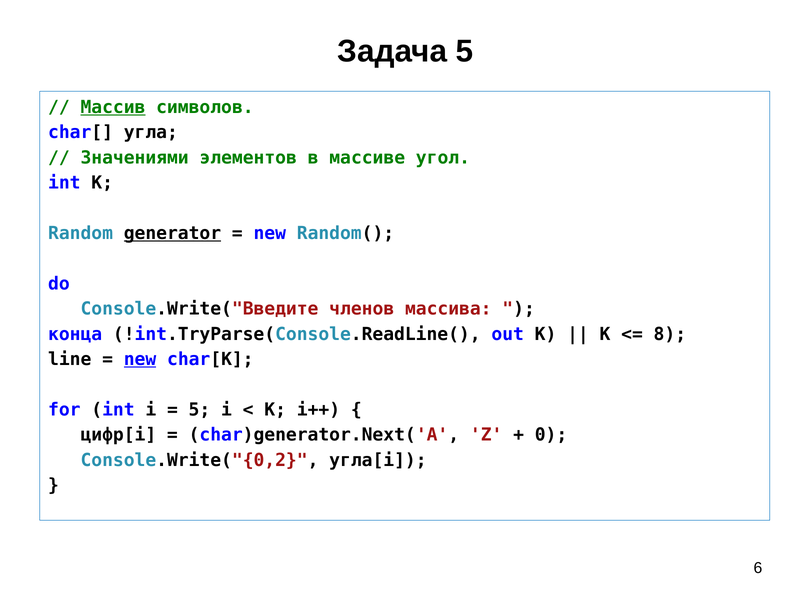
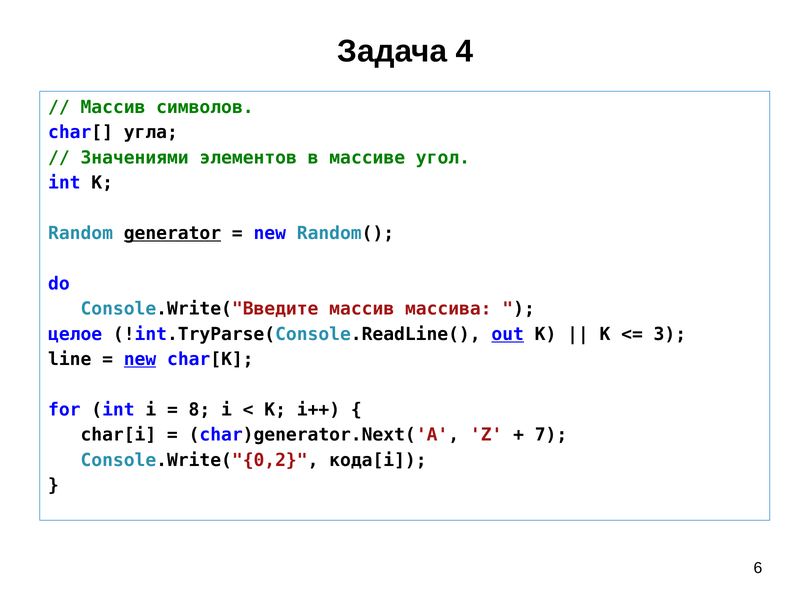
Задача 5: 5 -> 4 (465, 52)
Массив underline: present -> none (113, 107)
Console.Write("Введите членов: членов -> массив (362, 309)
конца: конца -> целое (75, 334)
out underline: none -> present (508, 334)
8: 8 -> 3 (670, 334)
5: 5 -> 8 (199, 410)
цифр[i: цифр[i -> char[i (118, 435)
0: 0 -> 7 (551, 435)
угла[i: угла[i -> кода[i (378, 460)
